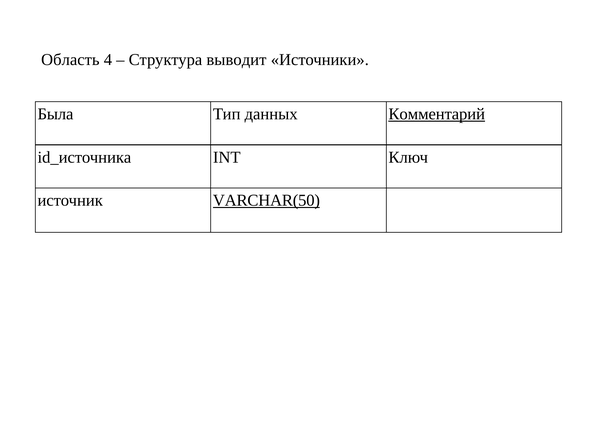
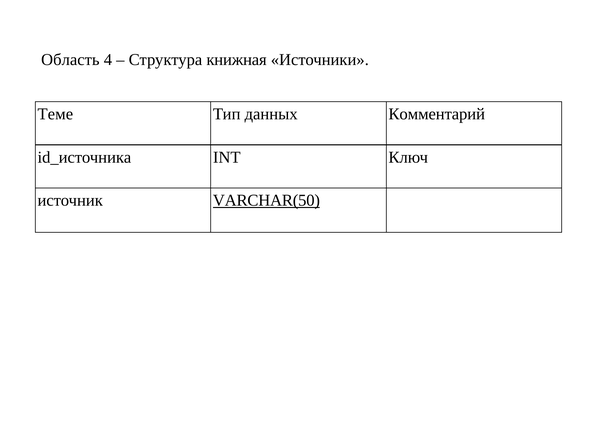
выводит: выводит -> книжная (237, 60)
Была: Была -> Теме (55, 114)
Комментарий underline: present -> none (437, 114)
